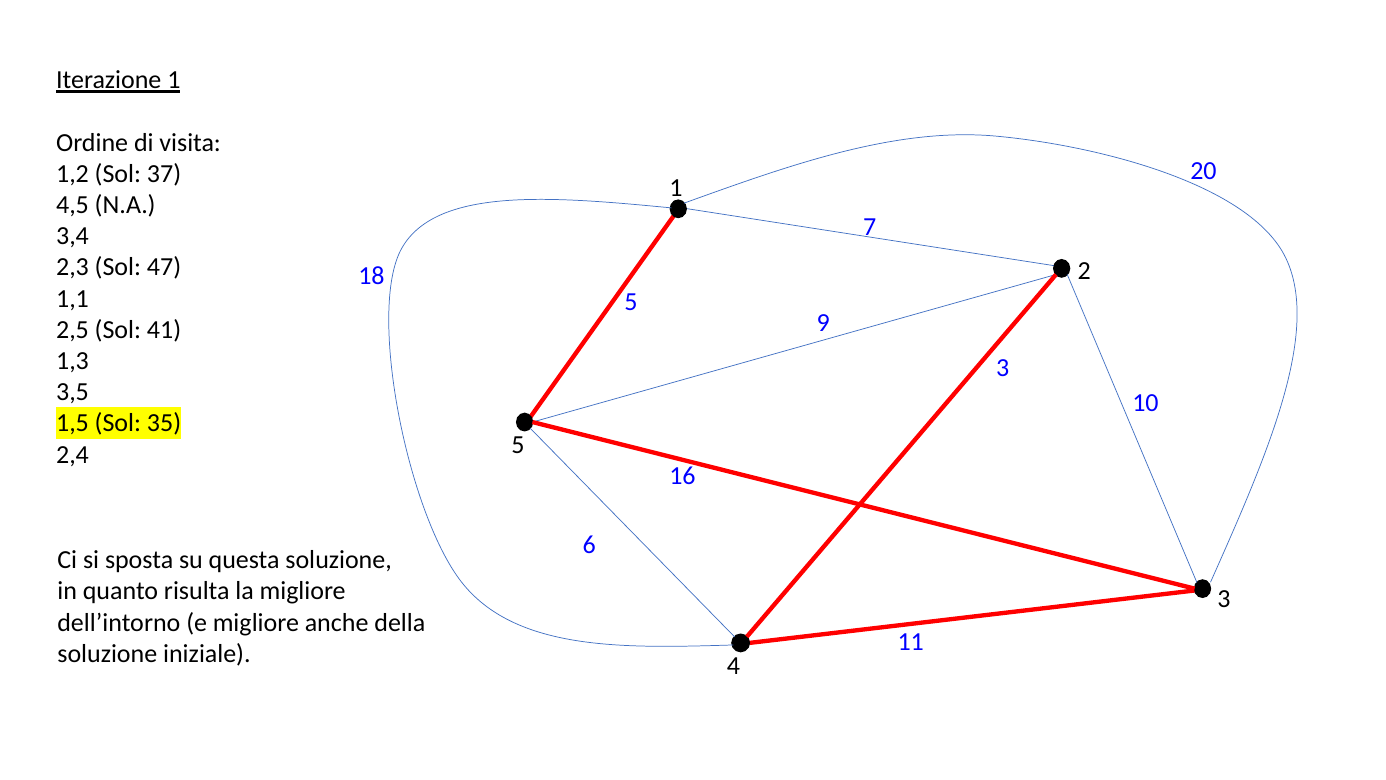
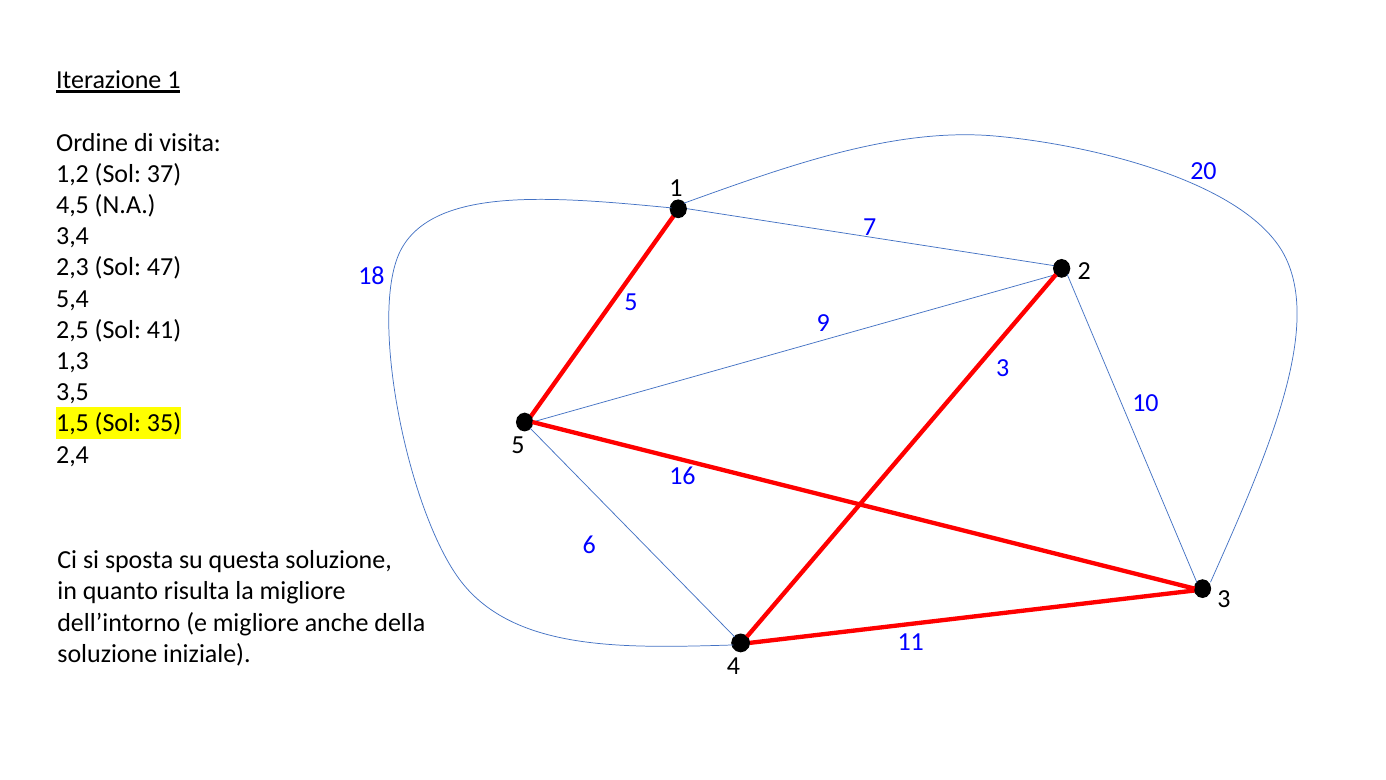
1,1: 1,1 -> 5,4 (73, 298)
